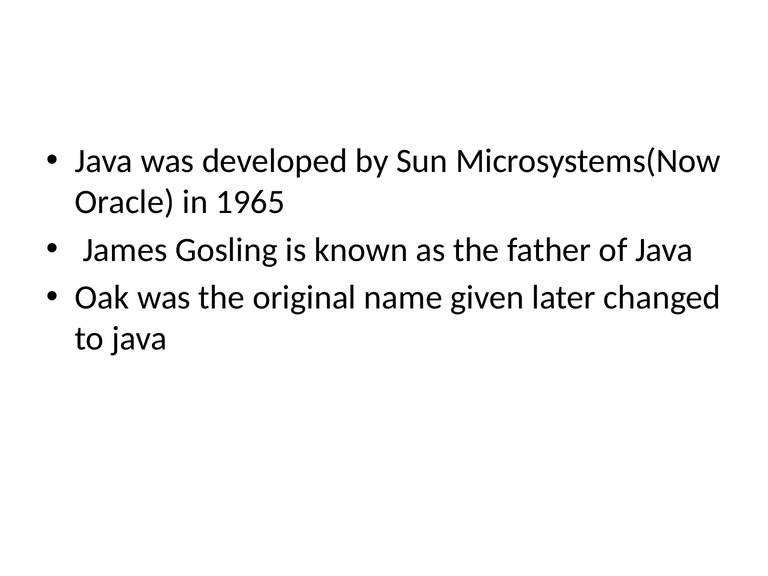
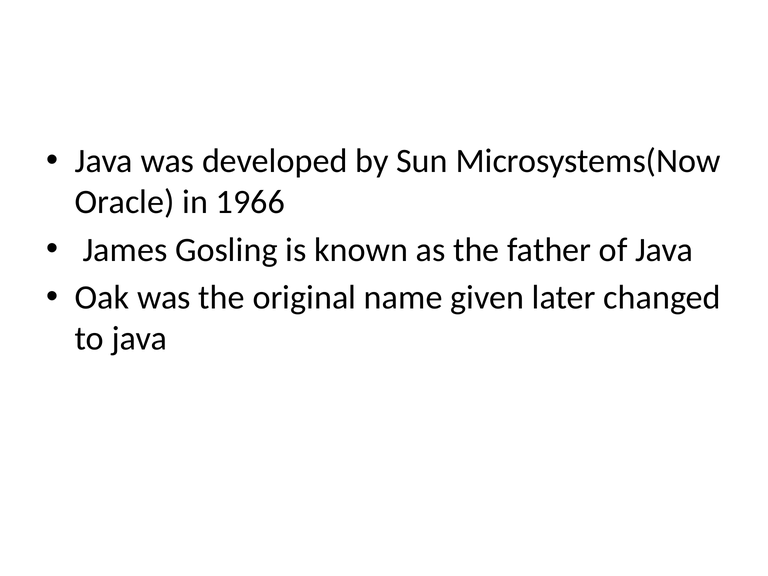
1965: 1965 -> 1966 (250, 202)
